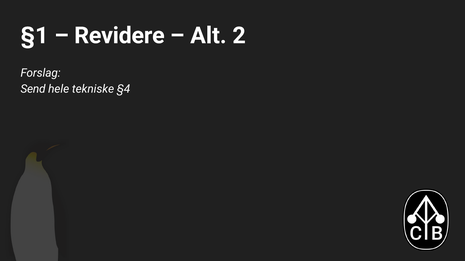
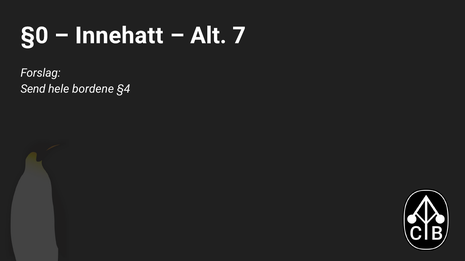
§1: §1 -> §0 (34, 36)
Revidere: Revidere -> Innehatt (119, 36)
2: 2 -> 7 (239, 36)
tekniske: tekniske -> bordene (93, 89)
